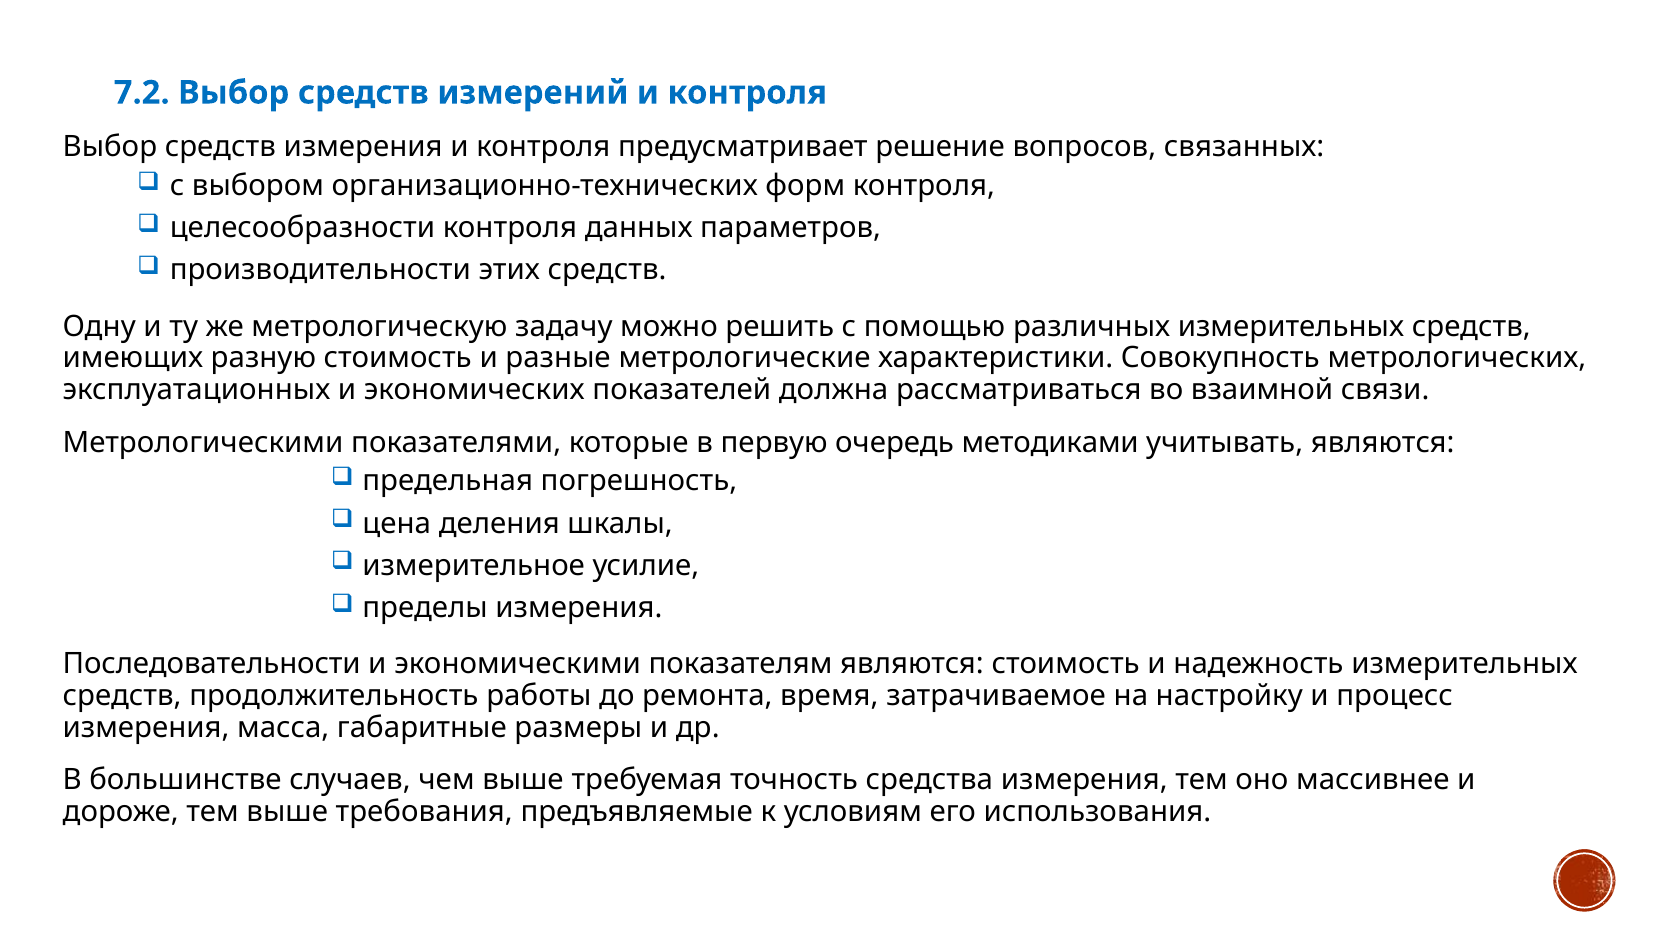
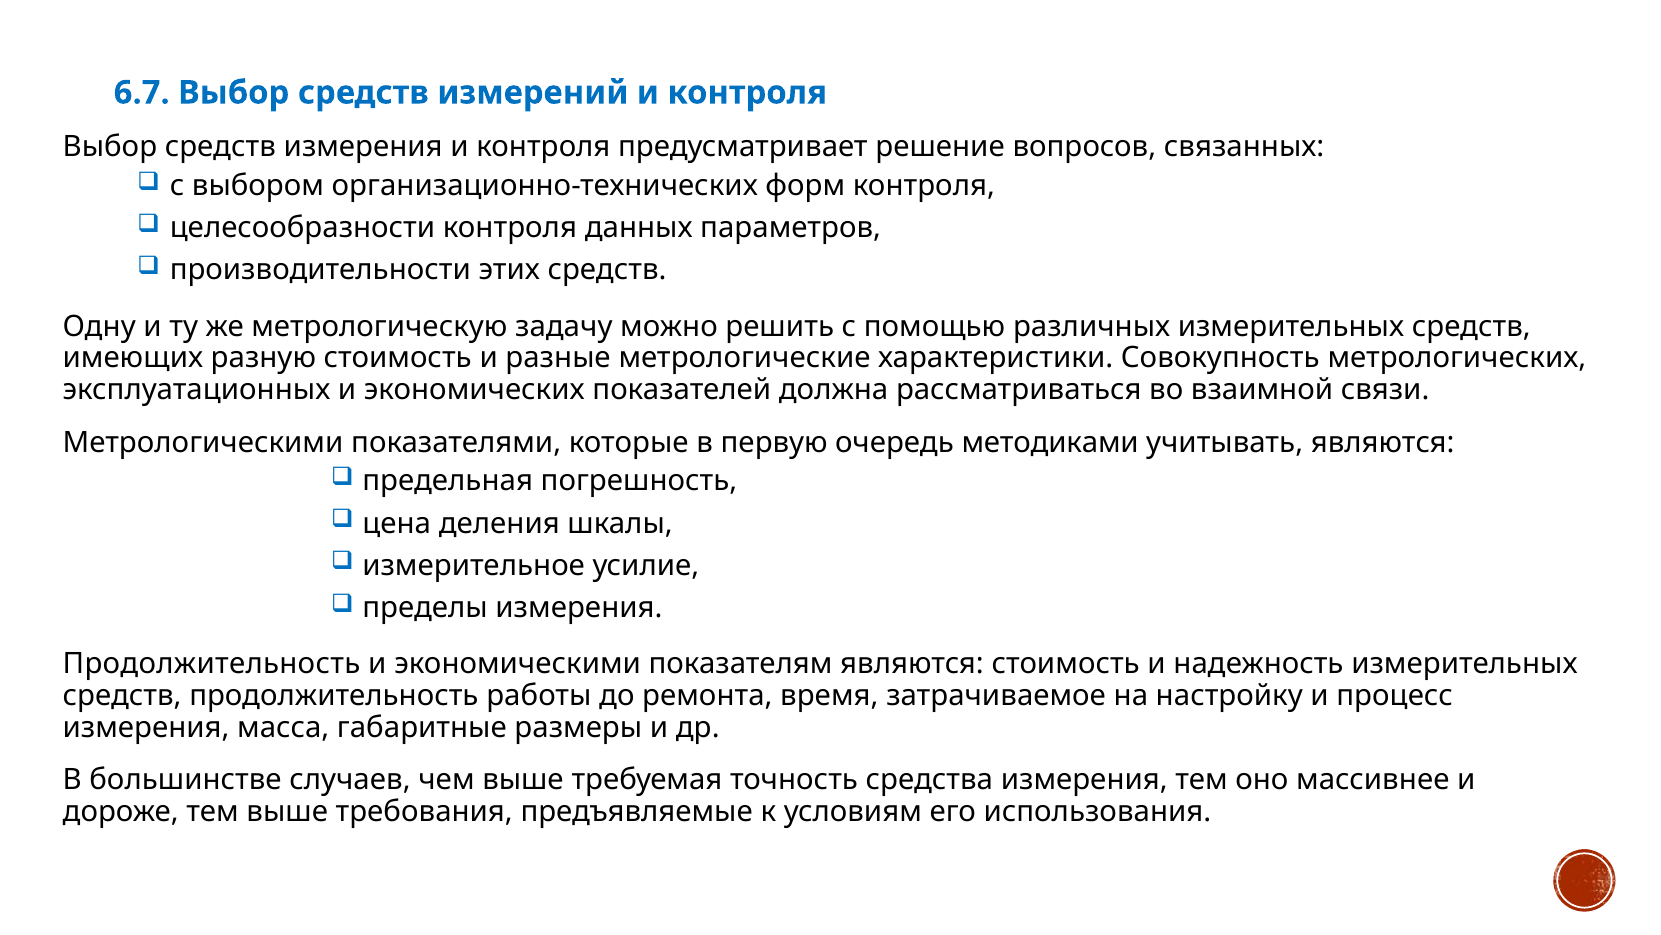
7.2: 7.2 -> 6.7 (142, 93)
Последовательности: Последовательности -> Продолжительность (211, 663)
